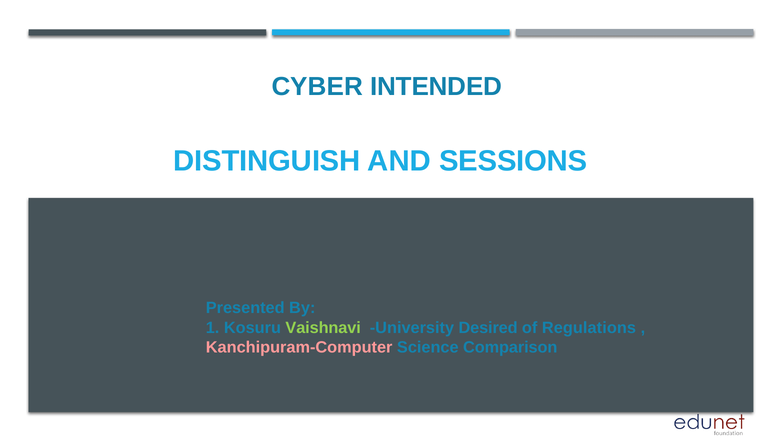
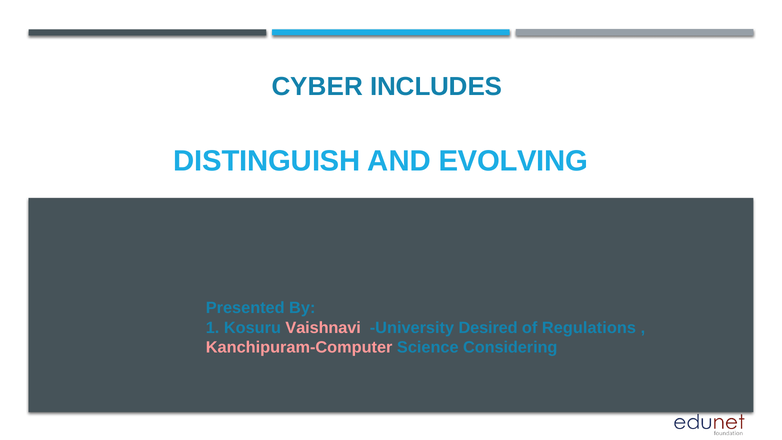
INTENDED: INTENDED -> INCLUDES (436, 87)
SESSIONS: SESSIONS -> EVOLVING (513, 161)
Vaishnavi colour: light green -> pink (323, 328)
Comparison: Comparison -> Considering (510, 347)
